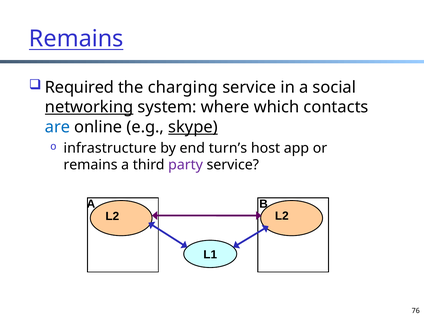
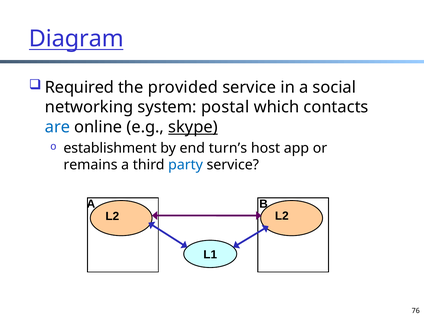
Remains: Remains -> Diagram (76, 39)
charging: charging -> provided (183, 87)
networking underline: present -> none (89, 107)
where: where -> postal (225, 107)
infrastructure: infrastructure -> establishment (110, 148)
party colour: purple -> blue (186, 165)
